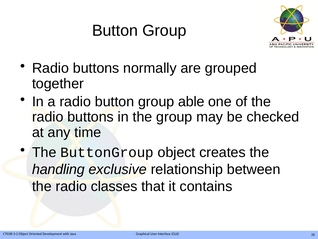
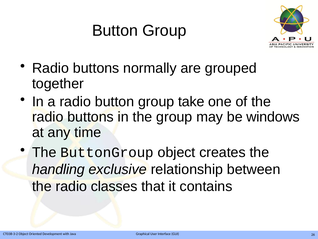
able: able -> take (191, 102)
checked: checked -> windows (273, 117)
